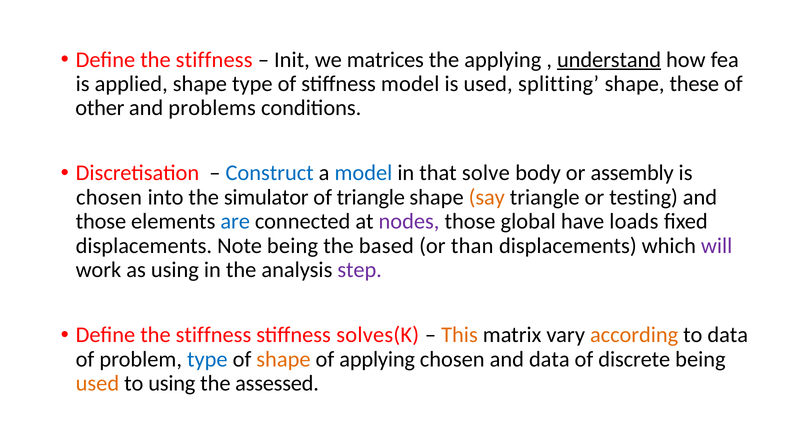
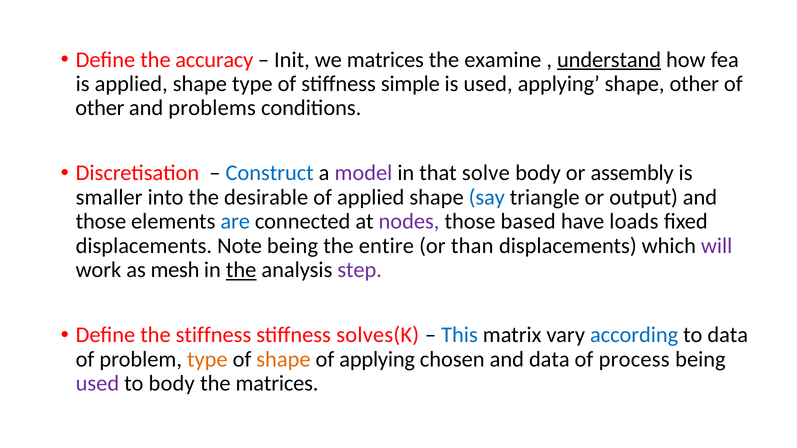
stiffness: stiffness -> accuracy (214, 60)
the applying: applying -> examine (503, 60)
stiffness model: model -> simple (410, 84)
used splitting: splitting -> applying (559, 84)
shape these: these -> other (694, 84)
model colour: blue -> purple (363, 173)
chosen: chosen -> smaller (109, 197)
simulator: simulator -> desirable (266, 197)
of triangle: triangle -> applied (371, 197)
say colour: orange -> blue (487, 197)
testing: testing -> output (644, 197)
global: global -> based (528, 222)
based: based -> entire (386, 246)
as using: using -> mesh (175, 270)
the underline: none -> present (241, 270)
This colour: orange -> blue (459, 335)
according colour: orange -> blue (634, 335)
type colour: blue -> orange (207, 359)
discrete: discrete -> process (634, 359)
used colour: orange -> purple (97, 384)
to using: using -> body (172, 384)
the assessed: assessed -> matrices (277, 384)
